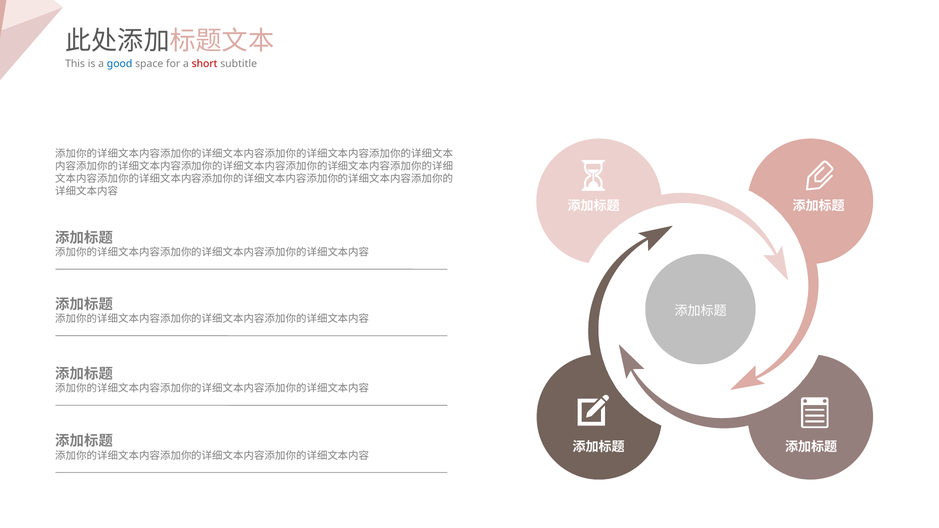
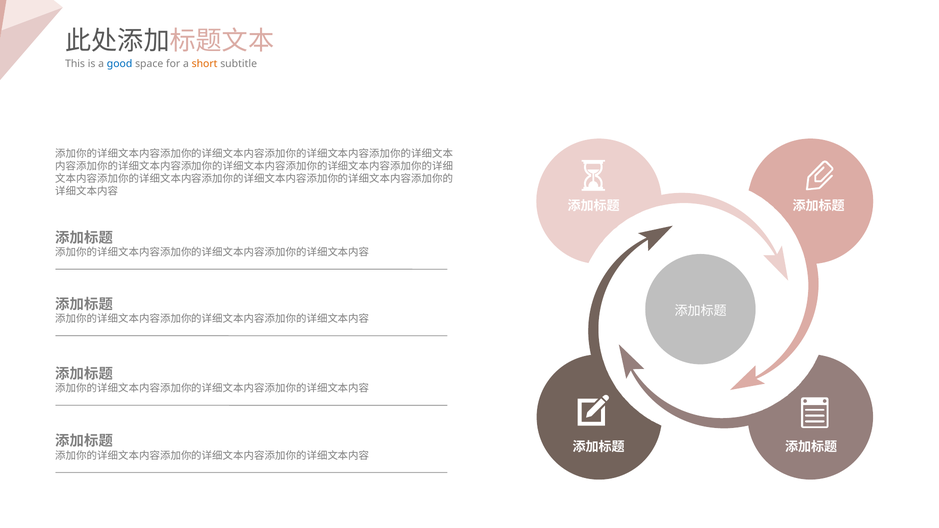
short colour: red -> orange (205, 64)
